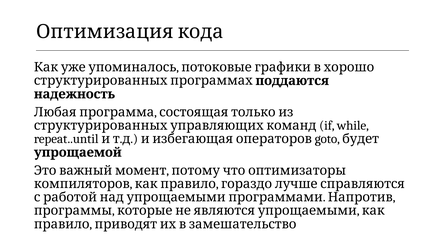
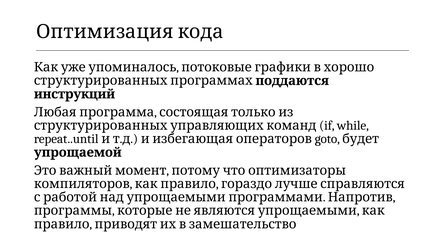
надежность: надежность -> инструкций (75, 94)
